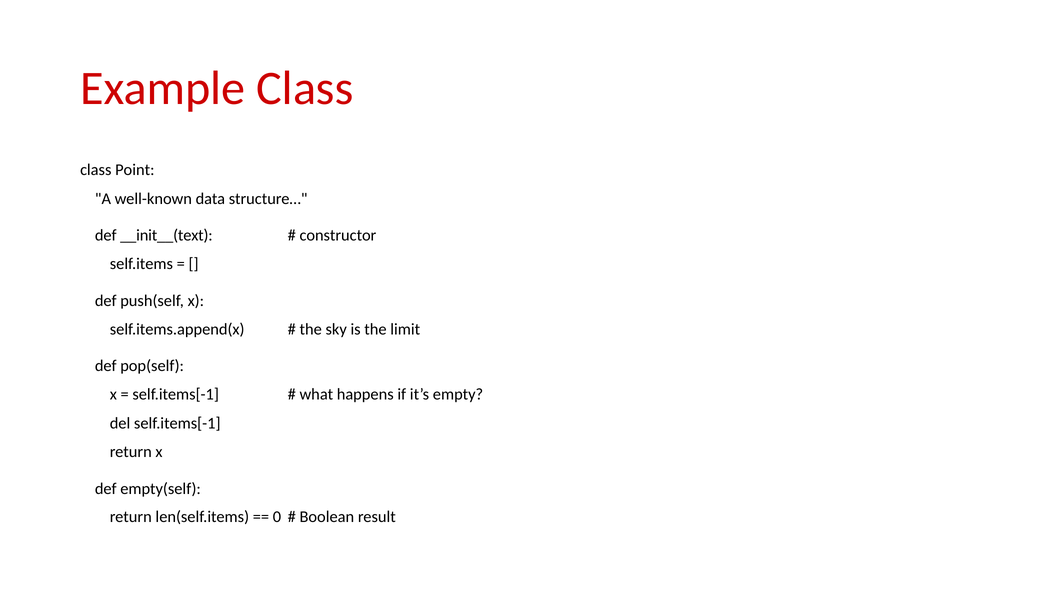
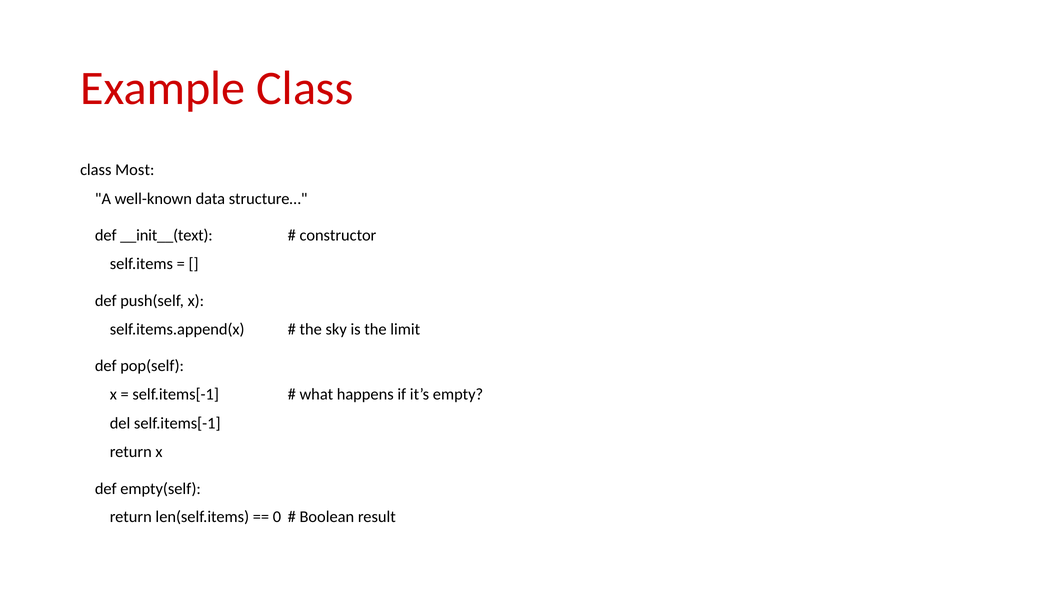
Point: Point -> Most (135, 170)
